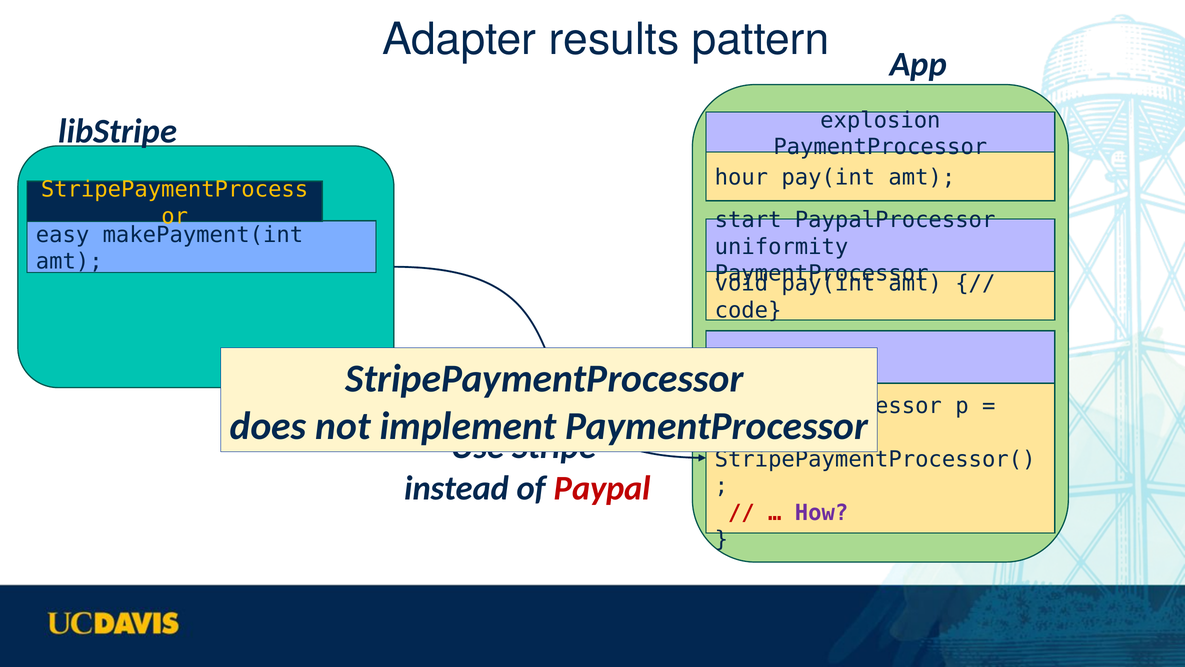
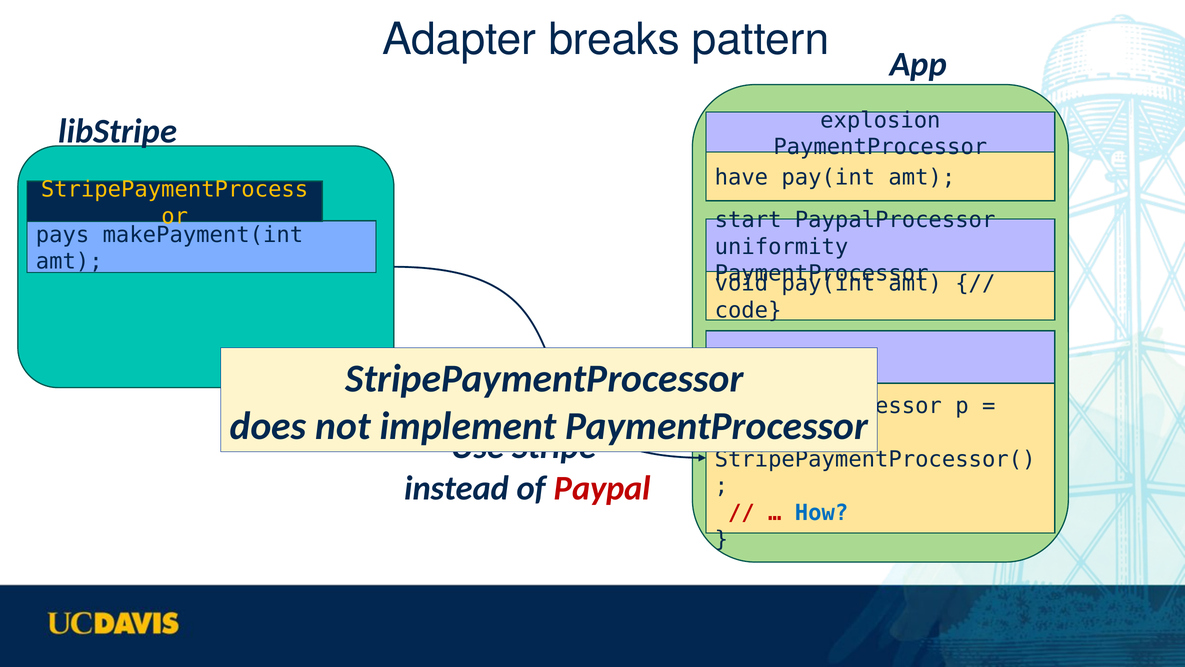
results: results -> breaks (614, 40)
hour: hour -> have (741, 178)
easy: easy -> pays (63, 235)
How colour: purple -> blue (822, 512)
